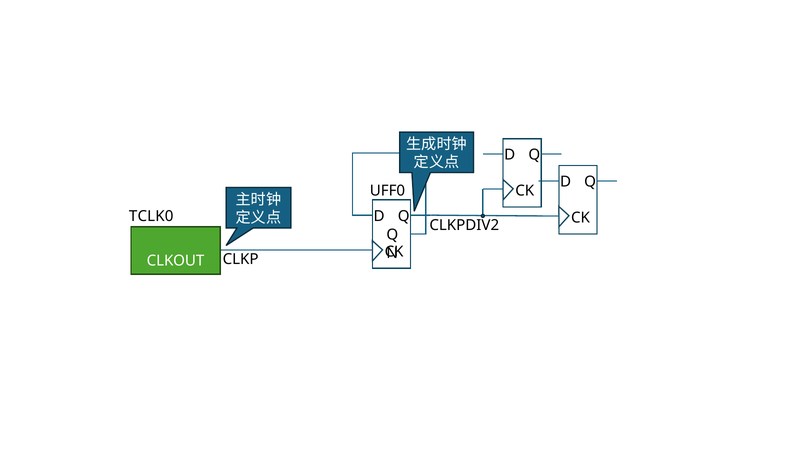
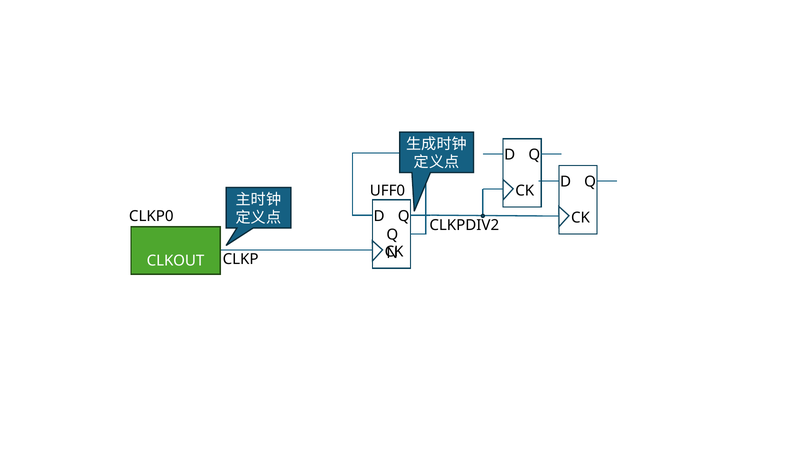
TCLK0: TCLK0 -> CLKP0 (151, 216)
